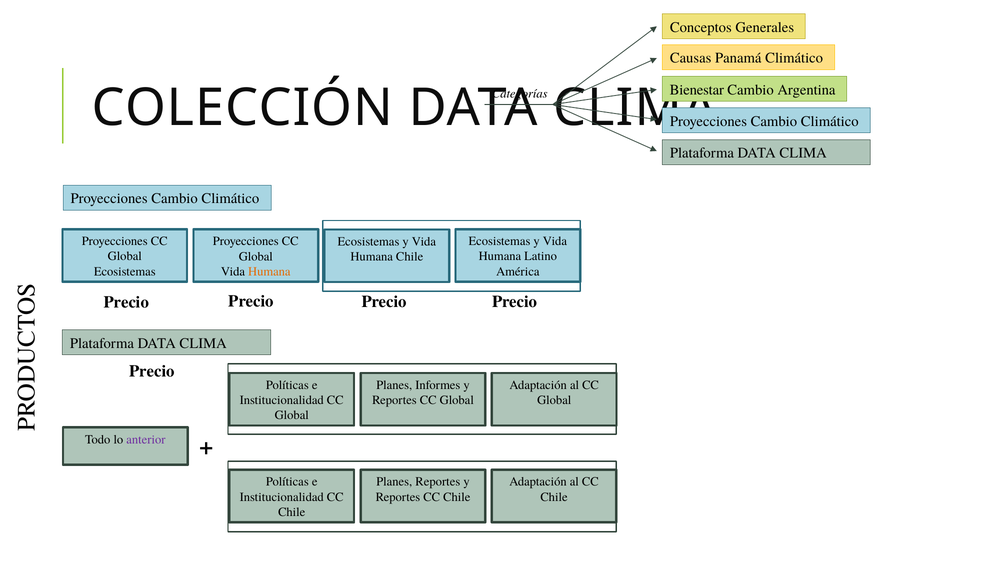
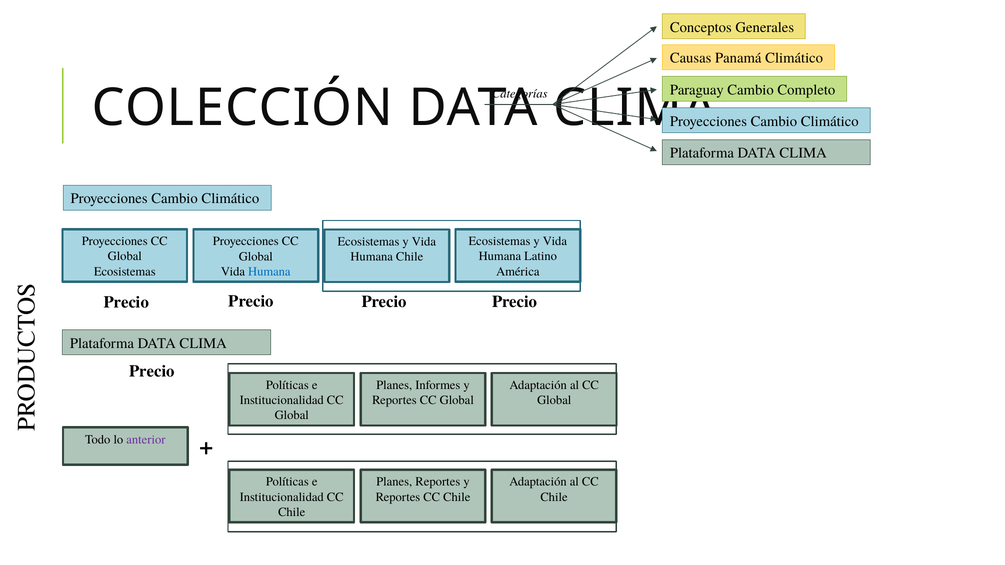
Bienestar: Bienestar -> Paraguay (697, 90)
Argentina: Argentina -> Completo (806, 90)
Humana colour: orange -> blue (269, 272)
